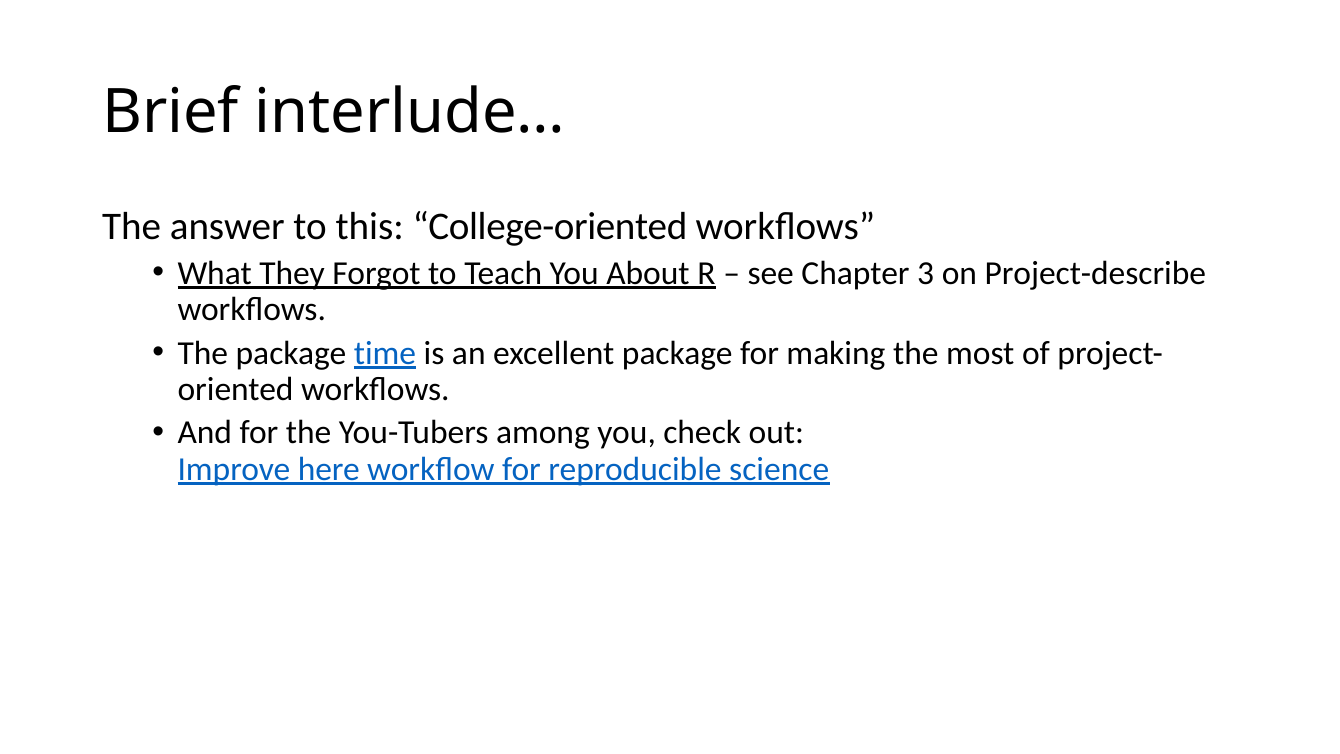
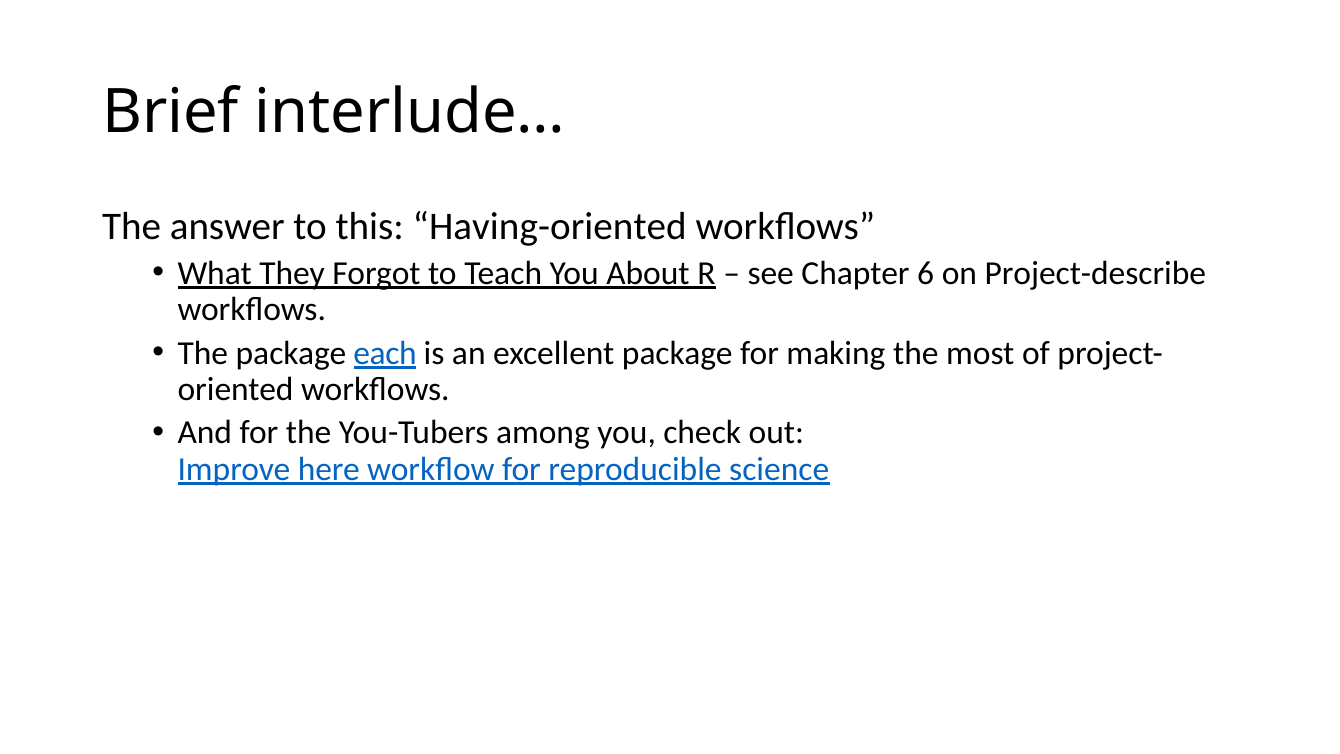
College-oriented: College-oriented -> Having-oriented (550, 227)
3: 3 -> 6 (926, 273)
time: time -> each (385, 353)
